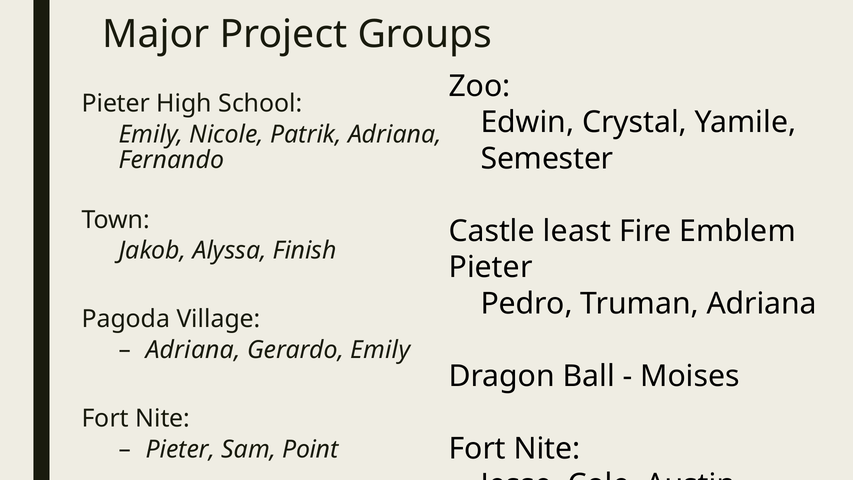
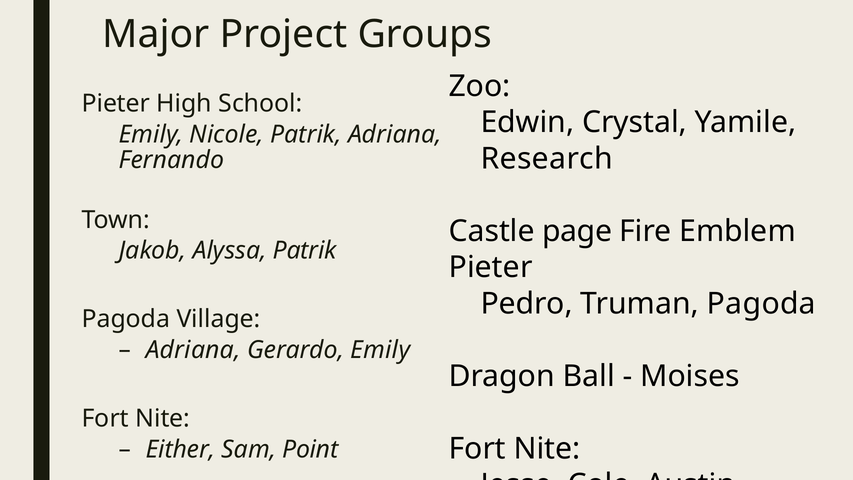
Semester: Semester -> Research (547, 159)
least: least -> page (577, 231)
Alyssa Finish: Finish -> Patrik (305, 251)
Truman Adriana: Adriana -> Pagoda (761, 304)
Pieter: Pieter -> Either (180, 449)
